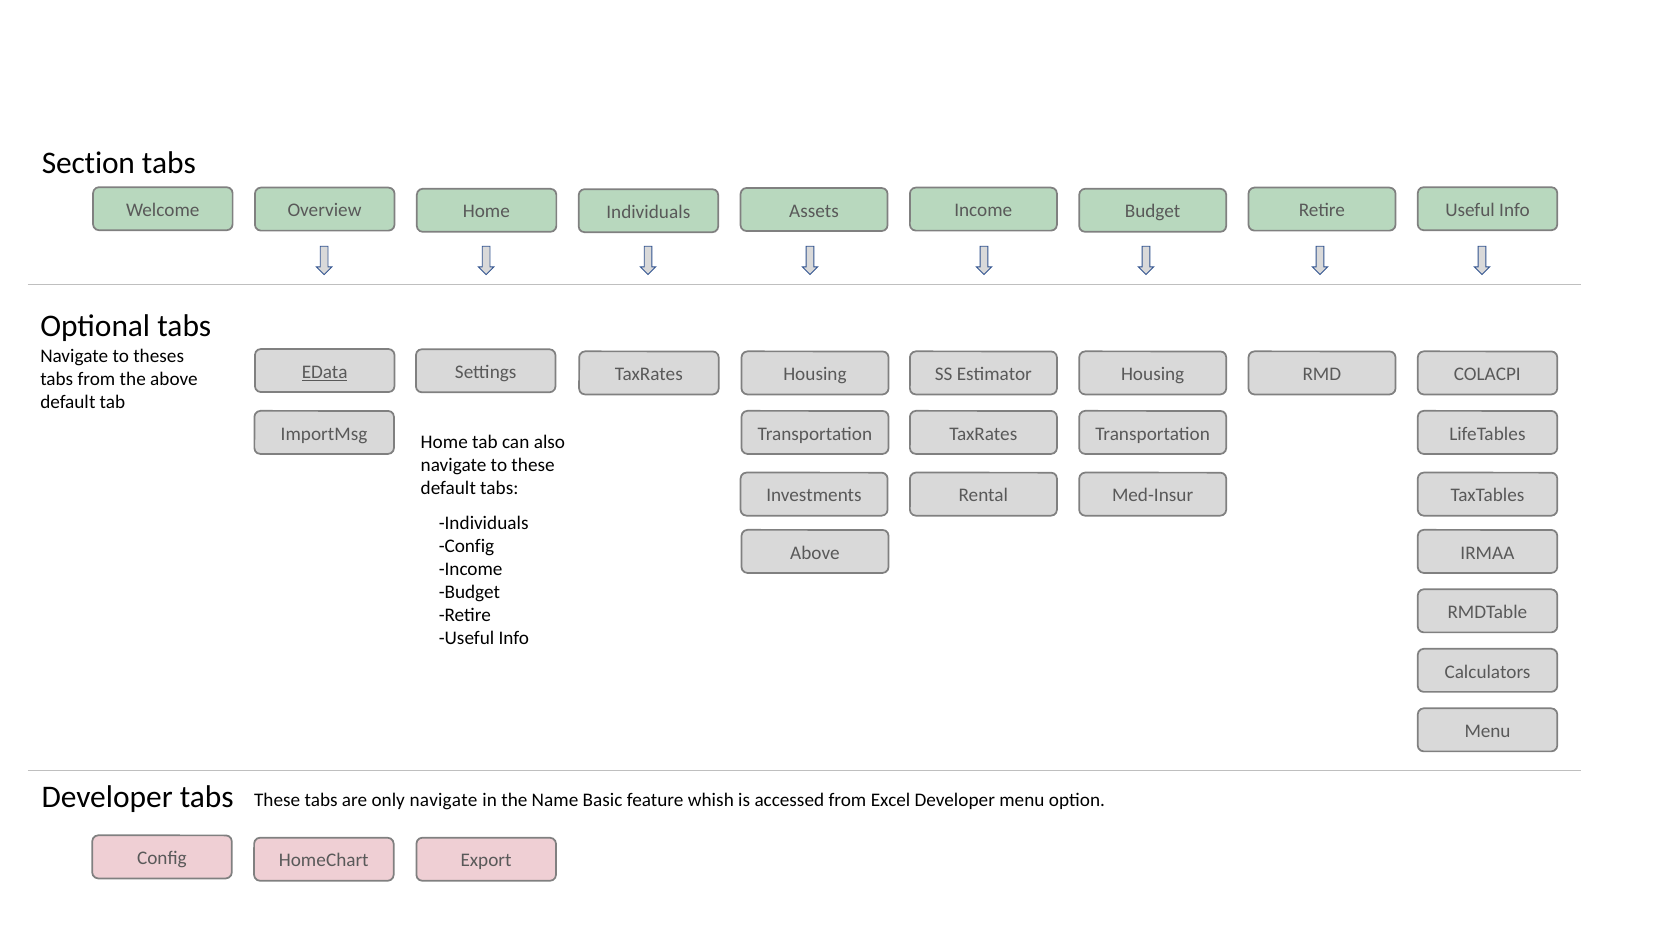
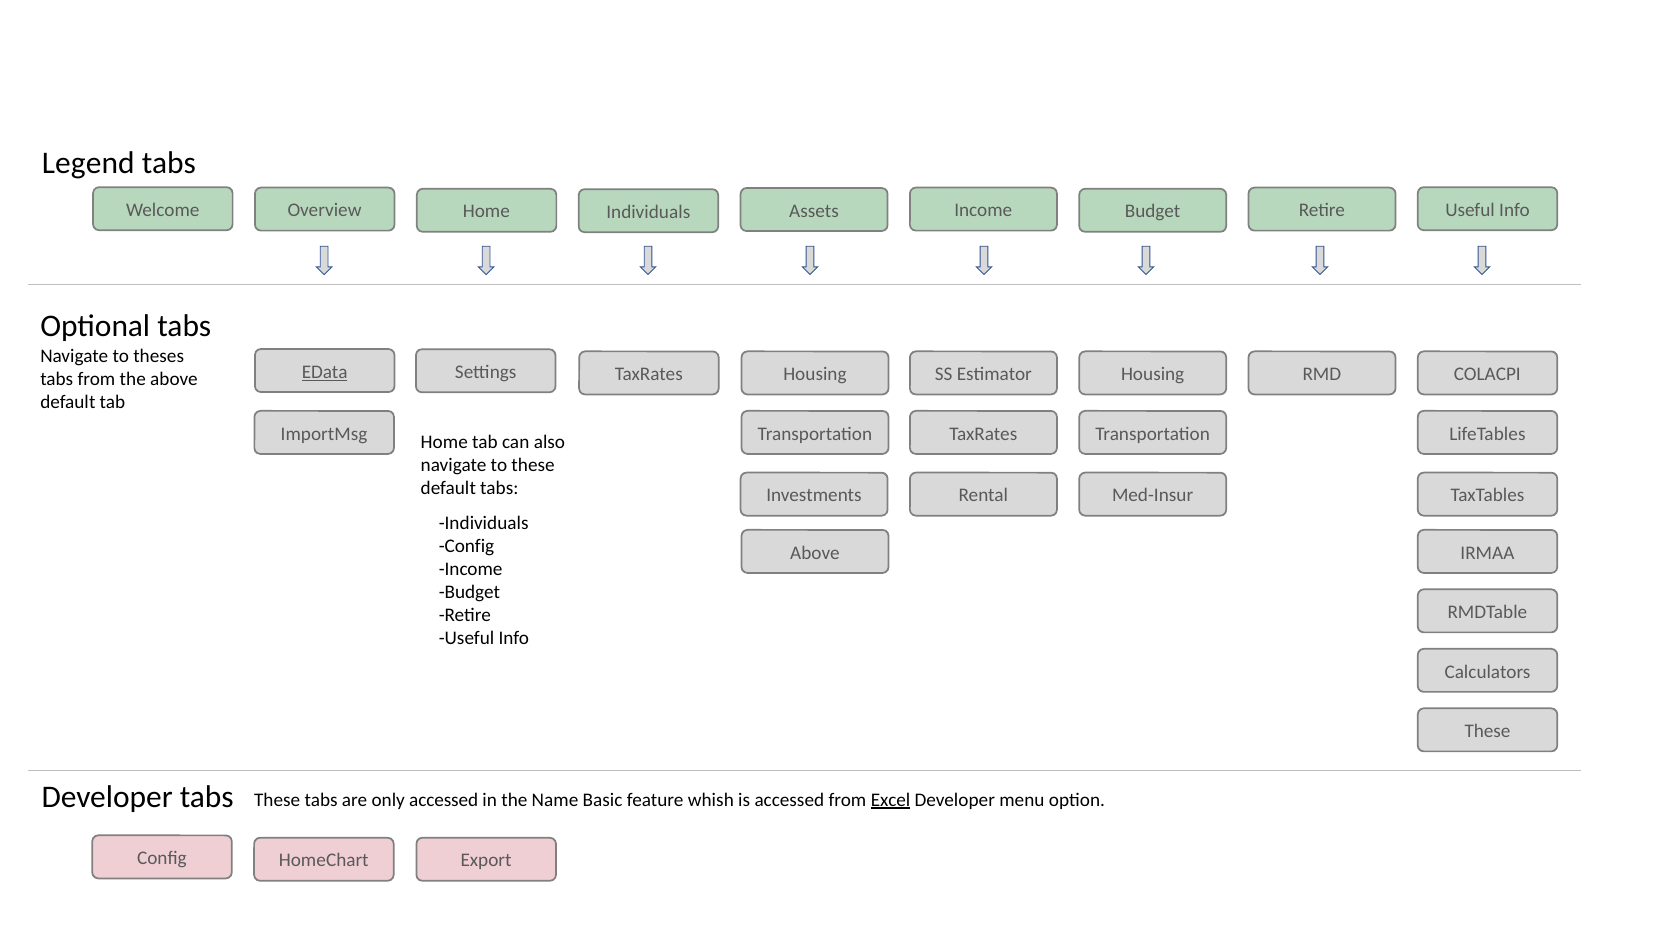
Section: Section -> Legend (88, 164)
Menu: Menu -> These (1487, 731)
only navigate: navigate -> accessed (444, 800)
Excel underline: none -> present (891, 800)
